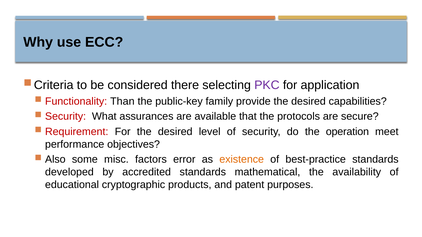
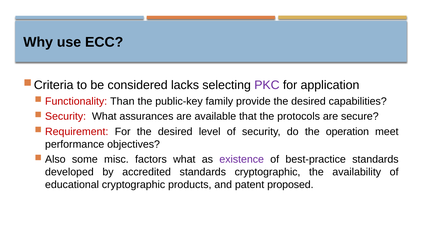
there: there -> lacks (185, 85)
factors error: error -> what (184, 160)
existence colour: orange -> purple (242, 160)
standards mathematical: mathematical -> cryptographic (268, 172)
purposes: purposes -> proposed (290, 185)
